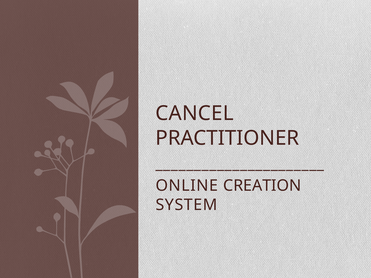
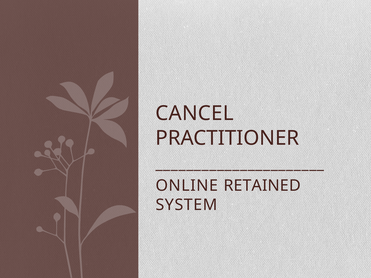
CREATION: CREATION -> RETAINED (262, 186)
